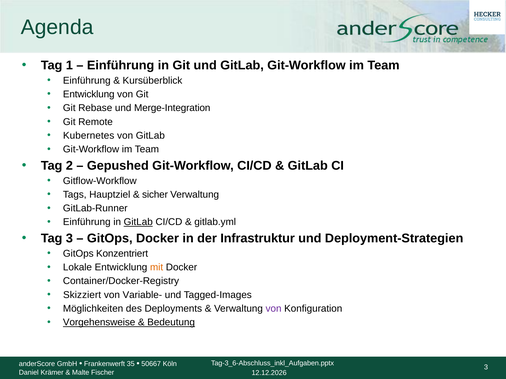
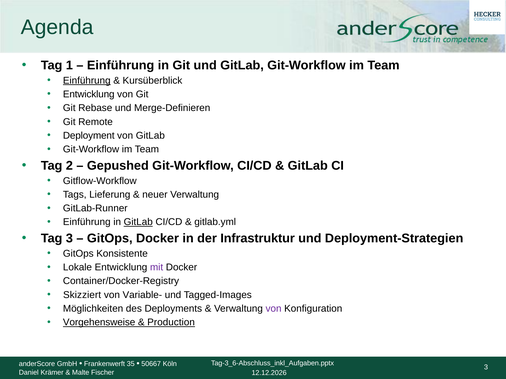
Einführung underline: none -> present (87, 81)
Merge-Integration: Merge-Integration -> Merge-Definieren (172, 108)
Kubernetes: Kubernetes -> Deployment (89, 136)
Hauptziel: Hauptziel -> Lieferung (110, 195)
sicher: sicher -> neuer (155, 195)
Konzentriert: Konzentriert -> Konsistente (122, 254)
mit colour: orange -> purple (157, 268)
Bedeutung: Bedeutung -> Production (171, 323)
